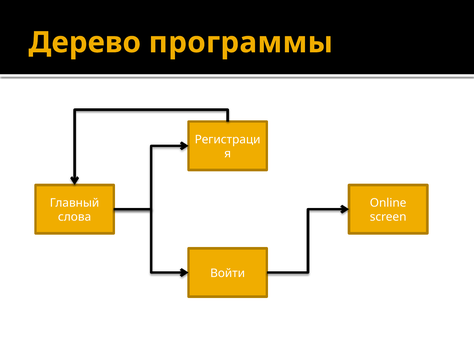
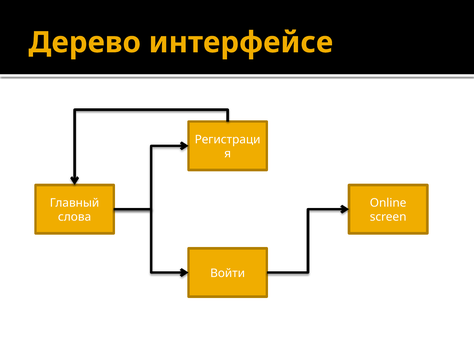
программы: программы -> интерфейсе (241, 43)
